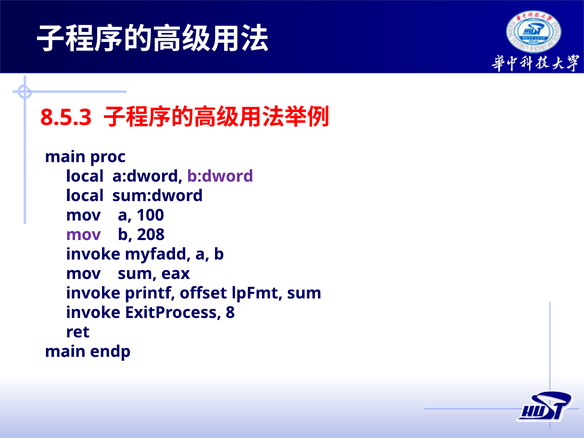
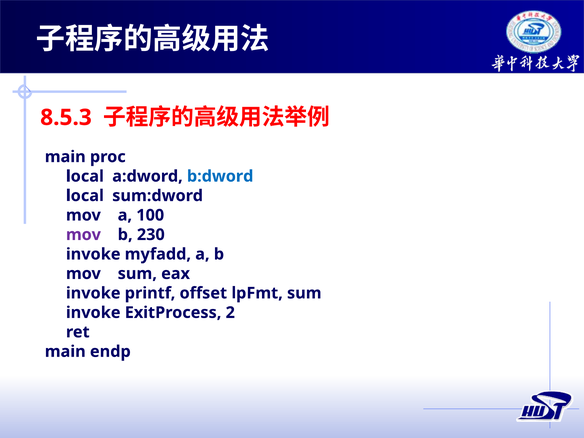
b:dword colour: purple -> blue (220, 176)
208: 208 -> 230 (151, 235)
8: 8 -> 2 (230, 313)
